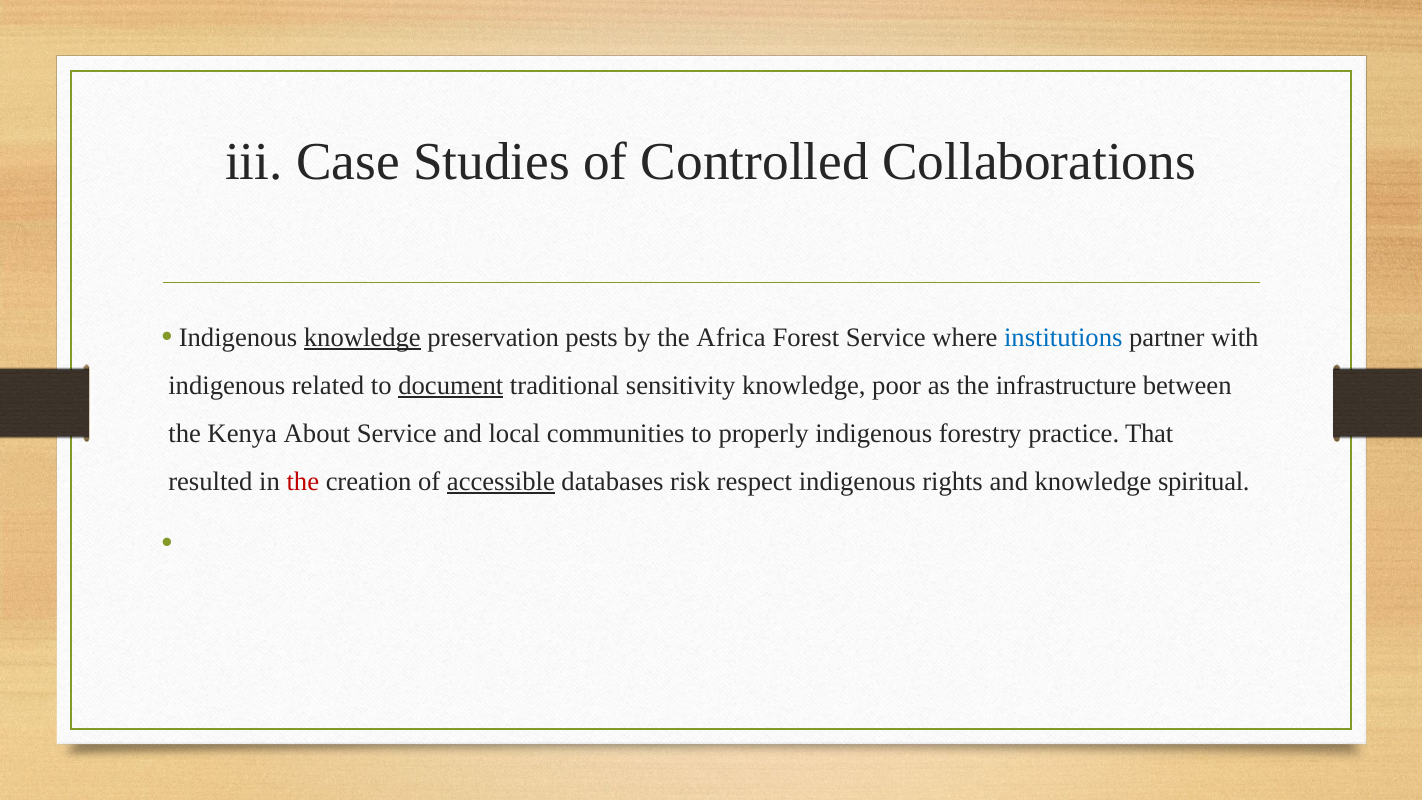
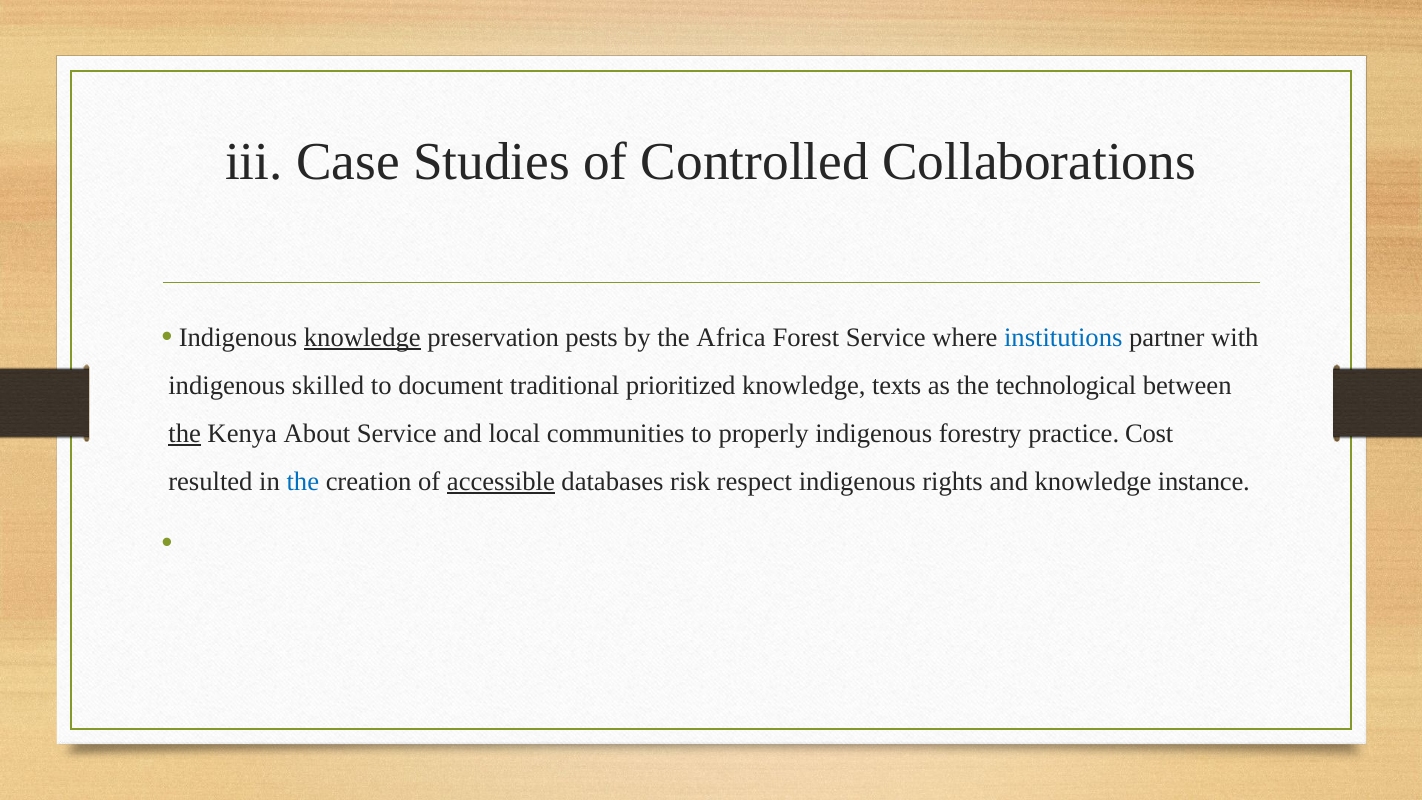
related: related -> skilled (328, 385)
document underline: present -> none (451, 385)
sensitivity: sensitivity -> prioritized (681, 385)
poor: poor -> texts (897, 385)
infrastructure: infrastructure -> technological (1066, 385)
the underline: none -> present (185, 433)
That: That -> Cost (1149, 433)
the colour: red -> blue (303, 481)
spiritual: spiritual -> instance (1204, 481)
